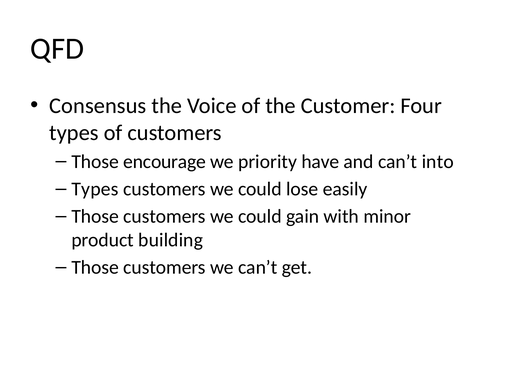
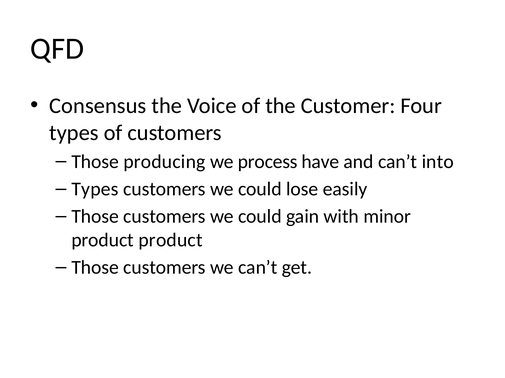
encourage: encourage -> producing (164, 162)
priority: priority -> process (268, 162)
product building: building -> product (171, 240)
